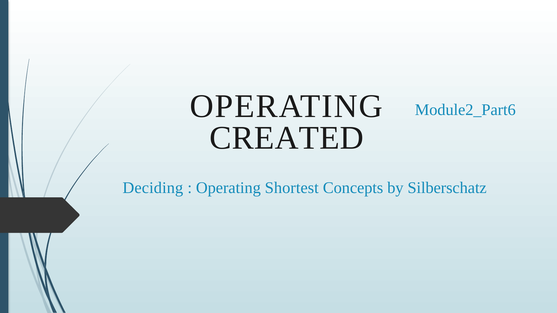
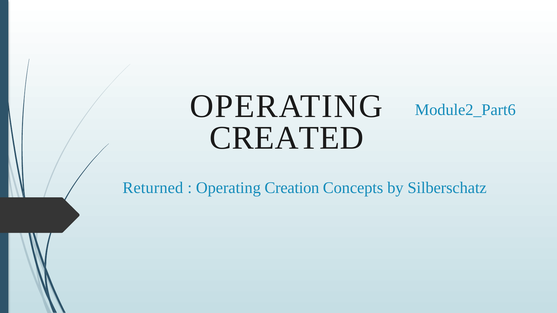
Deciding: Deciding -> Returned (153, 188)
Shortest: Shortest -> Creation (292, 188)
